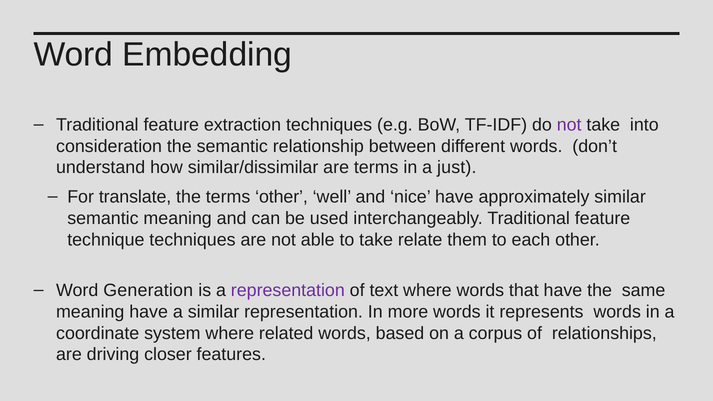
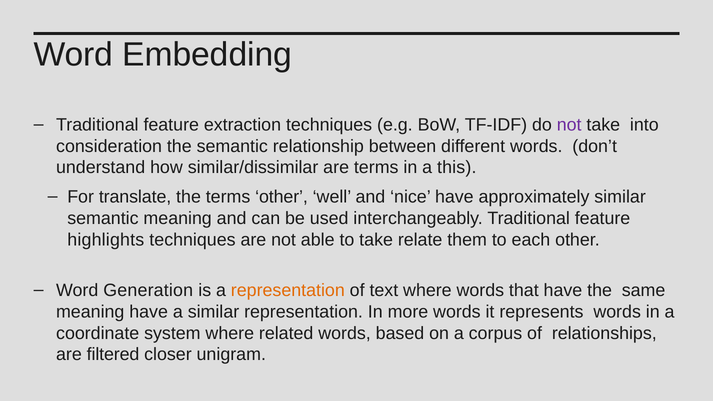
just: just -> this (457, 168)
technique: technique -> highlights (106, 240)
representation colour: purple -> orange (288, 290)
driving: driving -> filtered (113, 355)
features: features -> unigram (231, 355)
